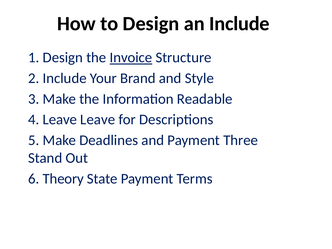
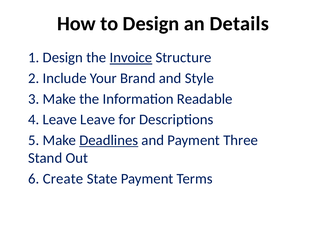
an Include: Include -> Details (239, 24)
Deadlines underline: none -> present (109, 140)
Theory: Theory -> Create (63, 179)
